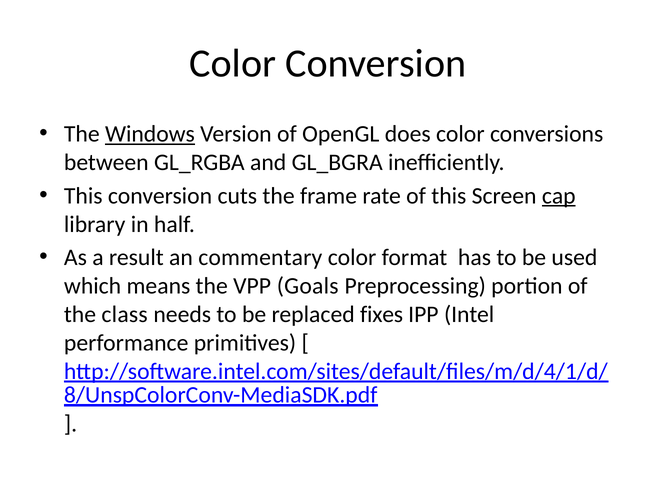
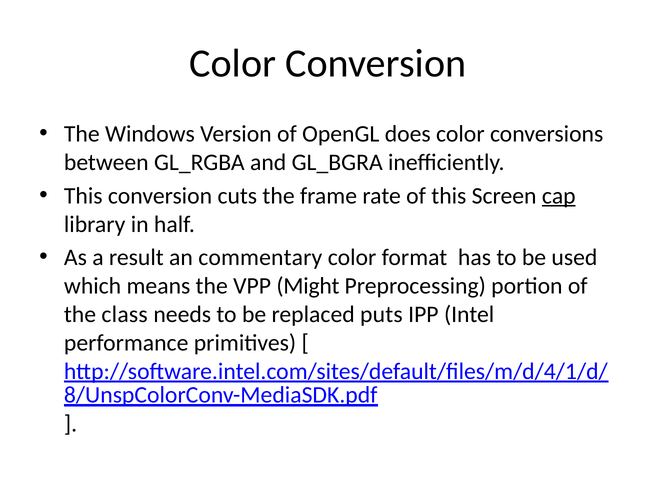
Windows underline: present -> none (150, 134)
Goals: Goals -> Might (308, 286)
fixes: fixes -> puts (381, 314)
